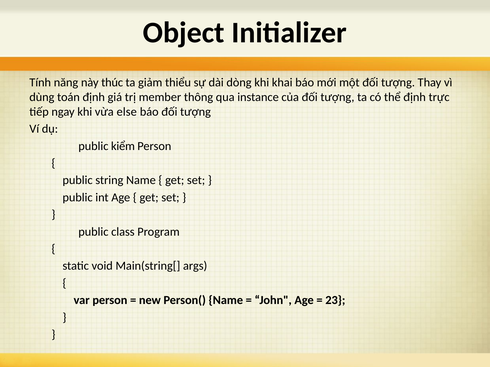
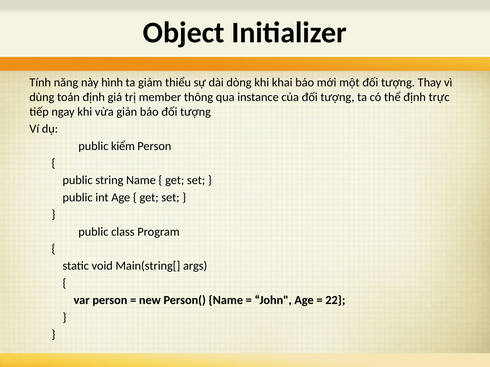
thúc: thúc -> hình (112, 83)
else: else -> giản (127, 112)
23: 23 -> 22 (335, 301)
